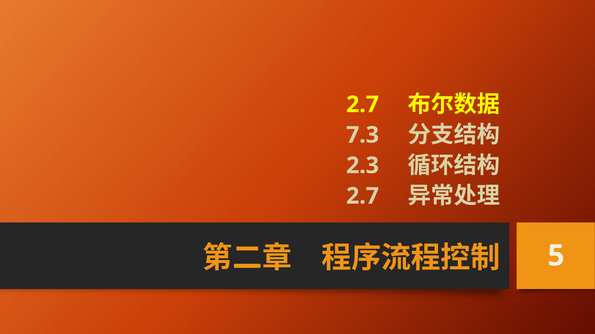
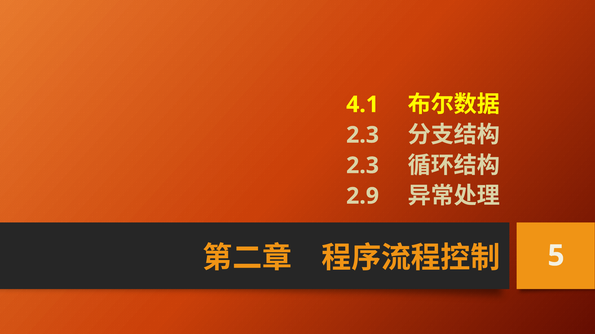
2.7: 2.7 -> 4.1 (363, 105)
7.3: 7.3 -> 2.3 (363, 135)
2.7: 2.7 -> 2.9 (363, 196)
